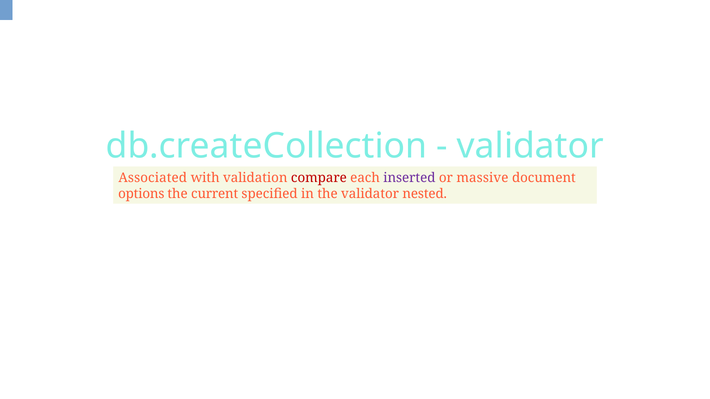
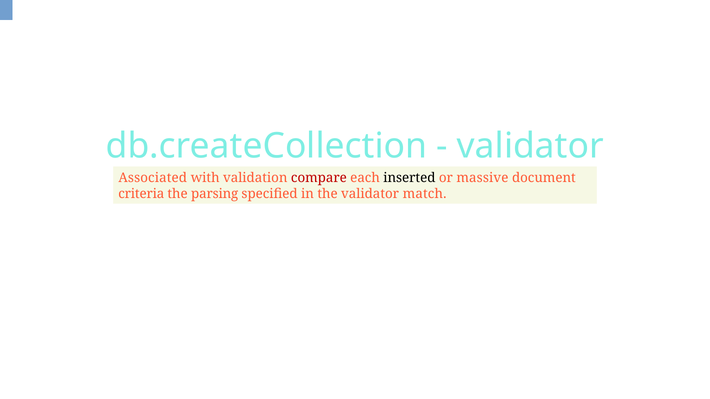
inserted colour: purple -> black (409, 178)
options: options -> criteria (141, 194)
current: current -> parsing (215, 194)
nested: nested -> match (425, 194)
